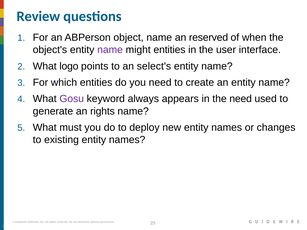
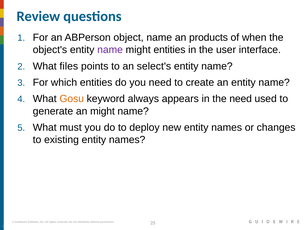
an reserved: reserved -> products (208, 38)
logo: logo -> files (69, 66)
Gosu colour: purple -> orange (72, 99)
an rights: rights -> might (102, 111)
